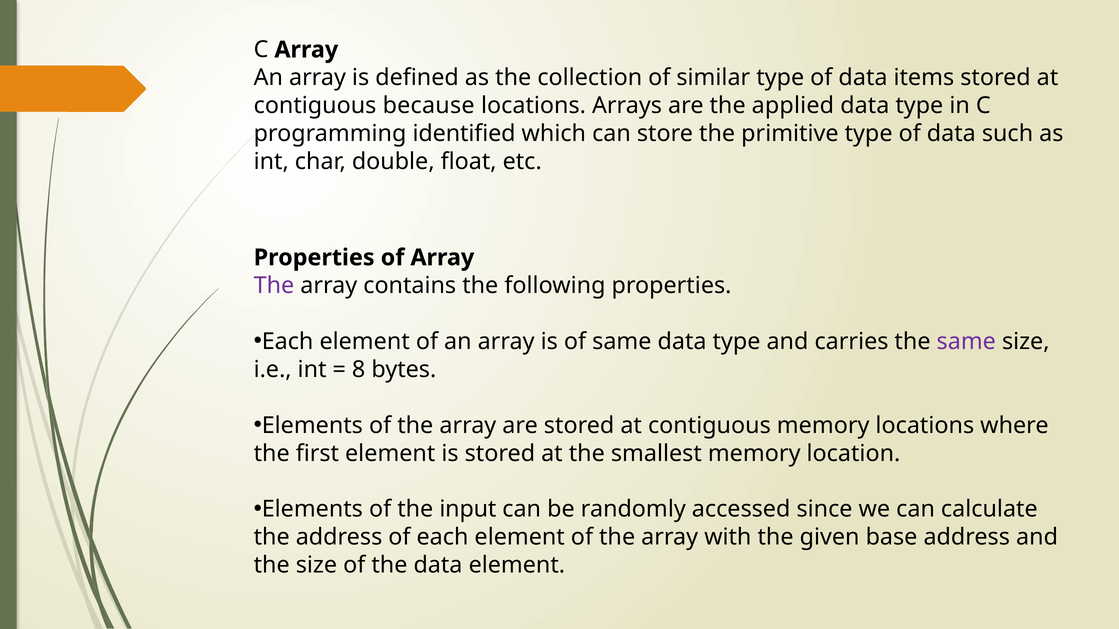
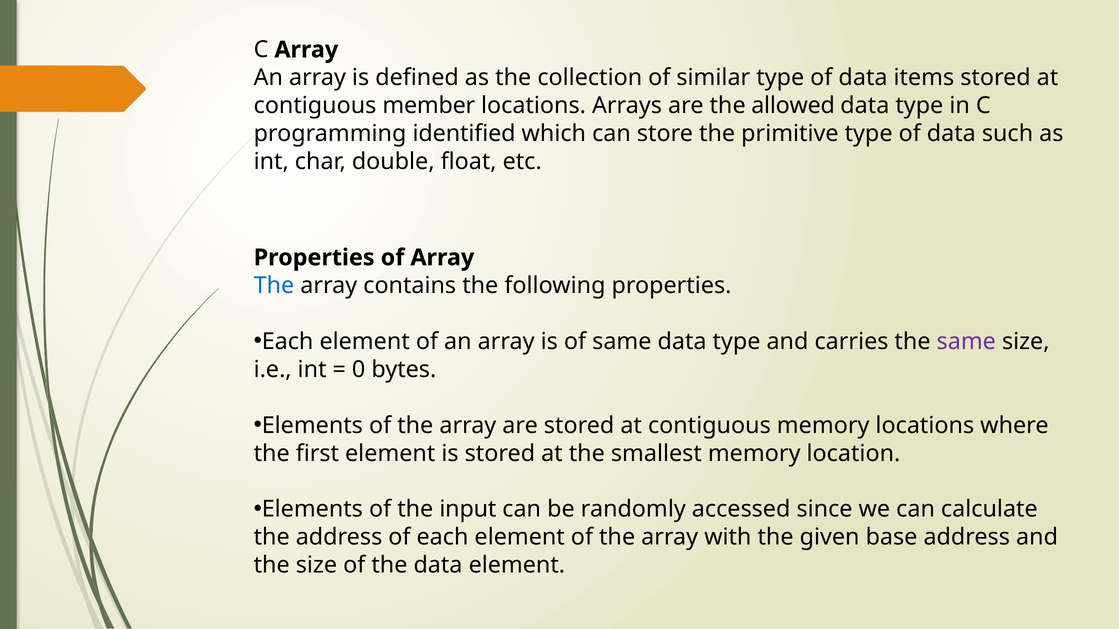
because: because -> member (429, 106)
applied: applied -> allowed (793, 106)
The colour: purple -> blue (274, 286)
8: 8 -> 0 (359, 370)
